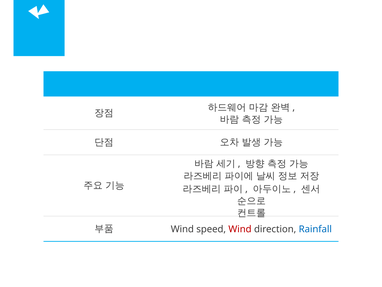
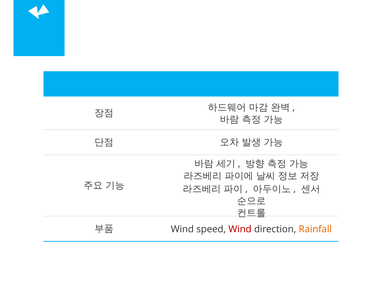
Rainfall colour: blue -> orange (315, 229)
